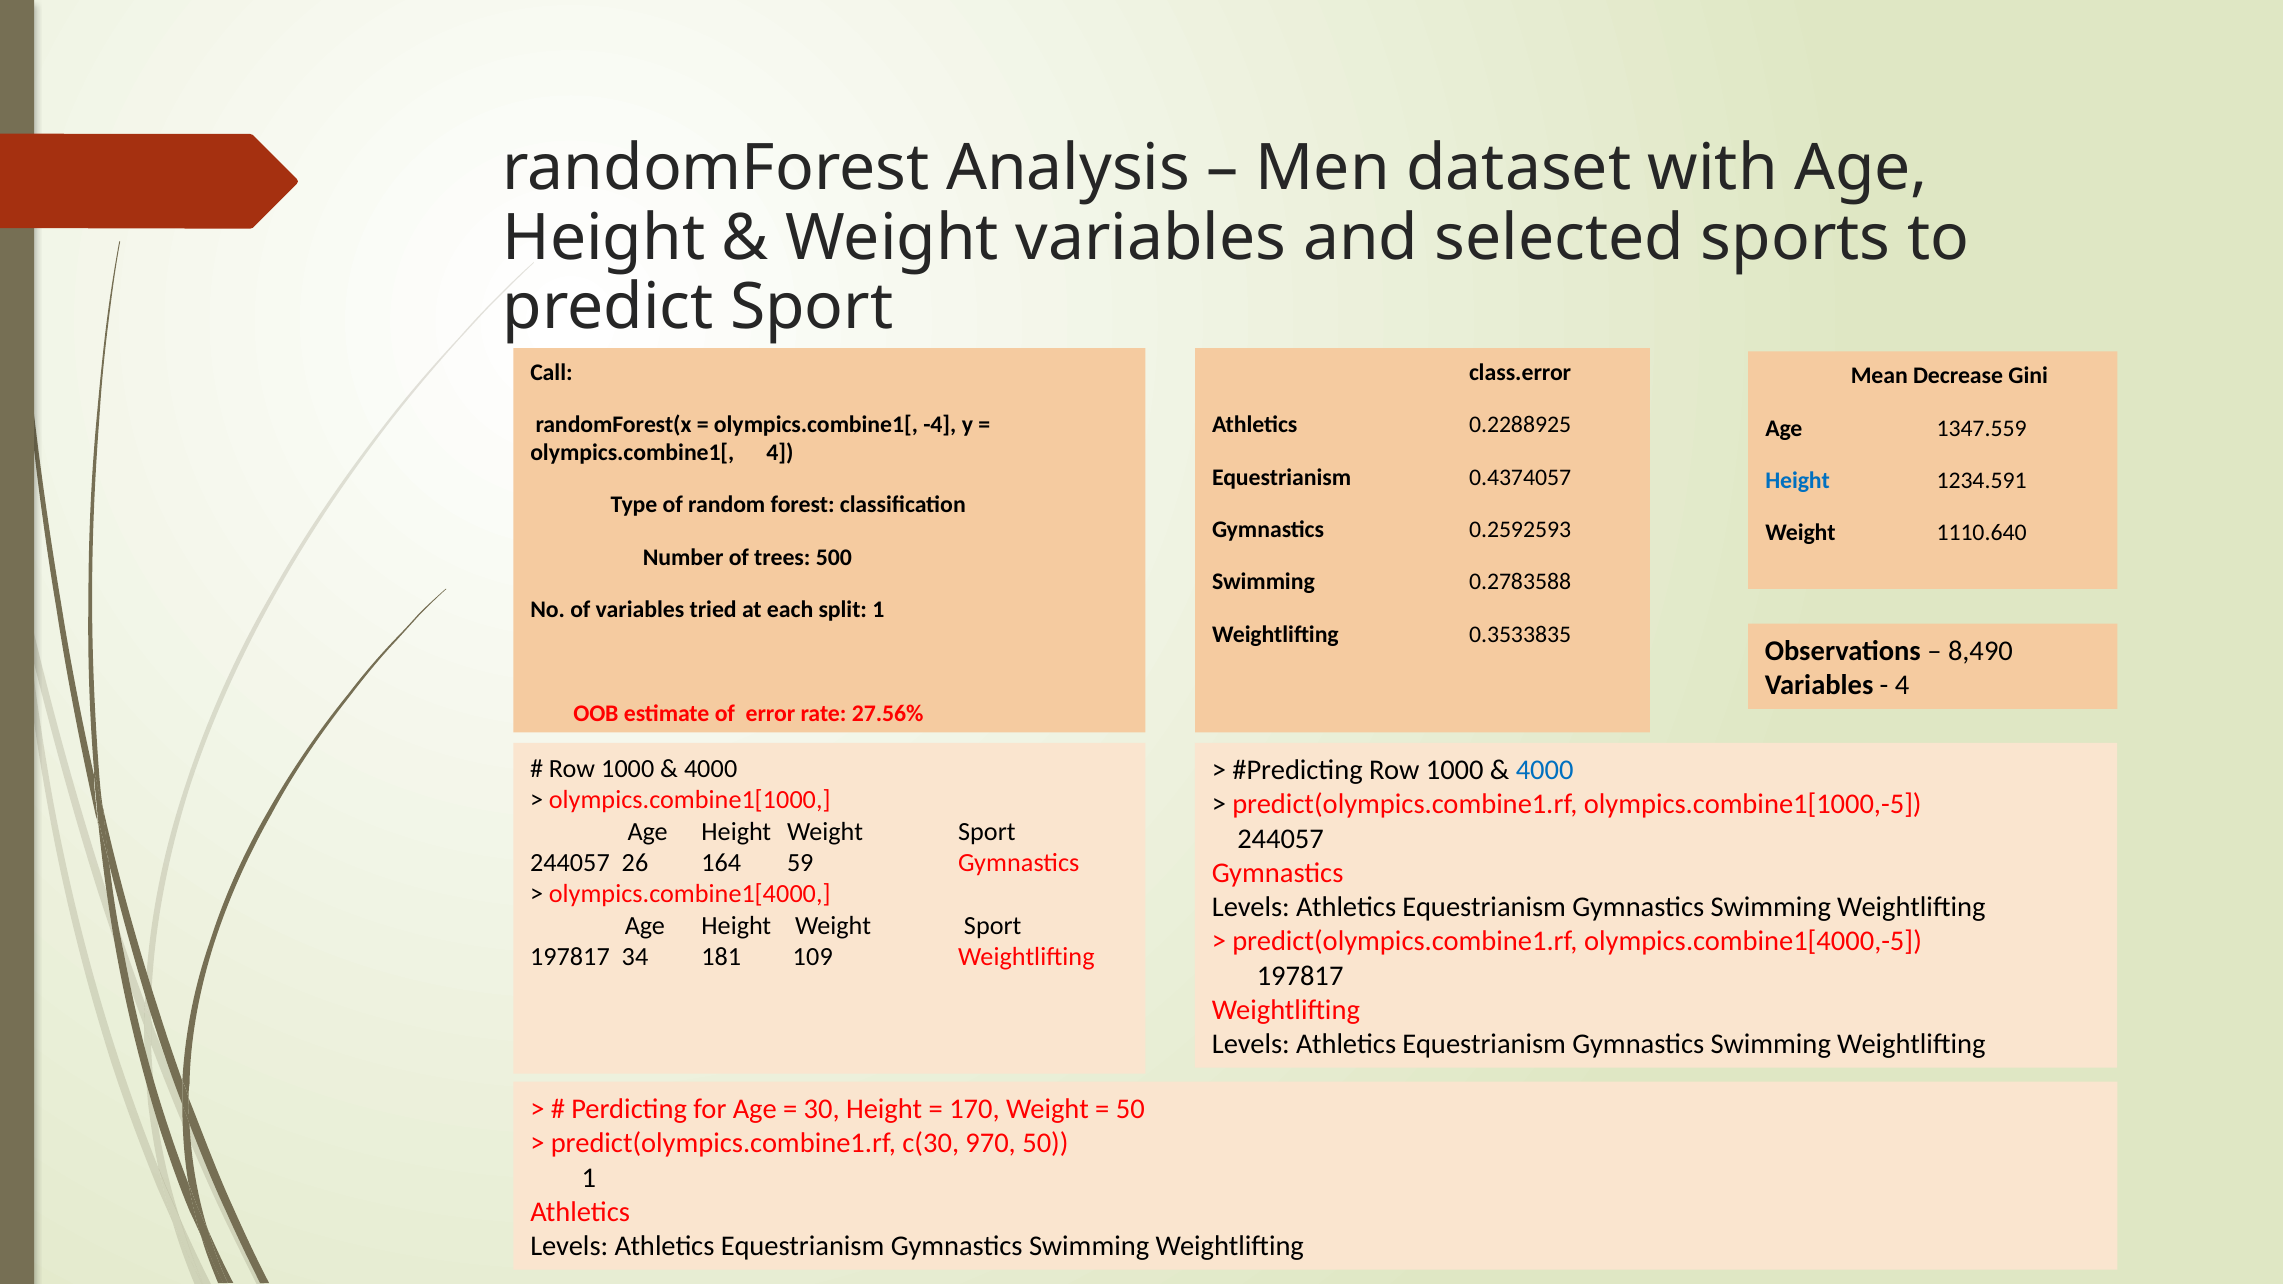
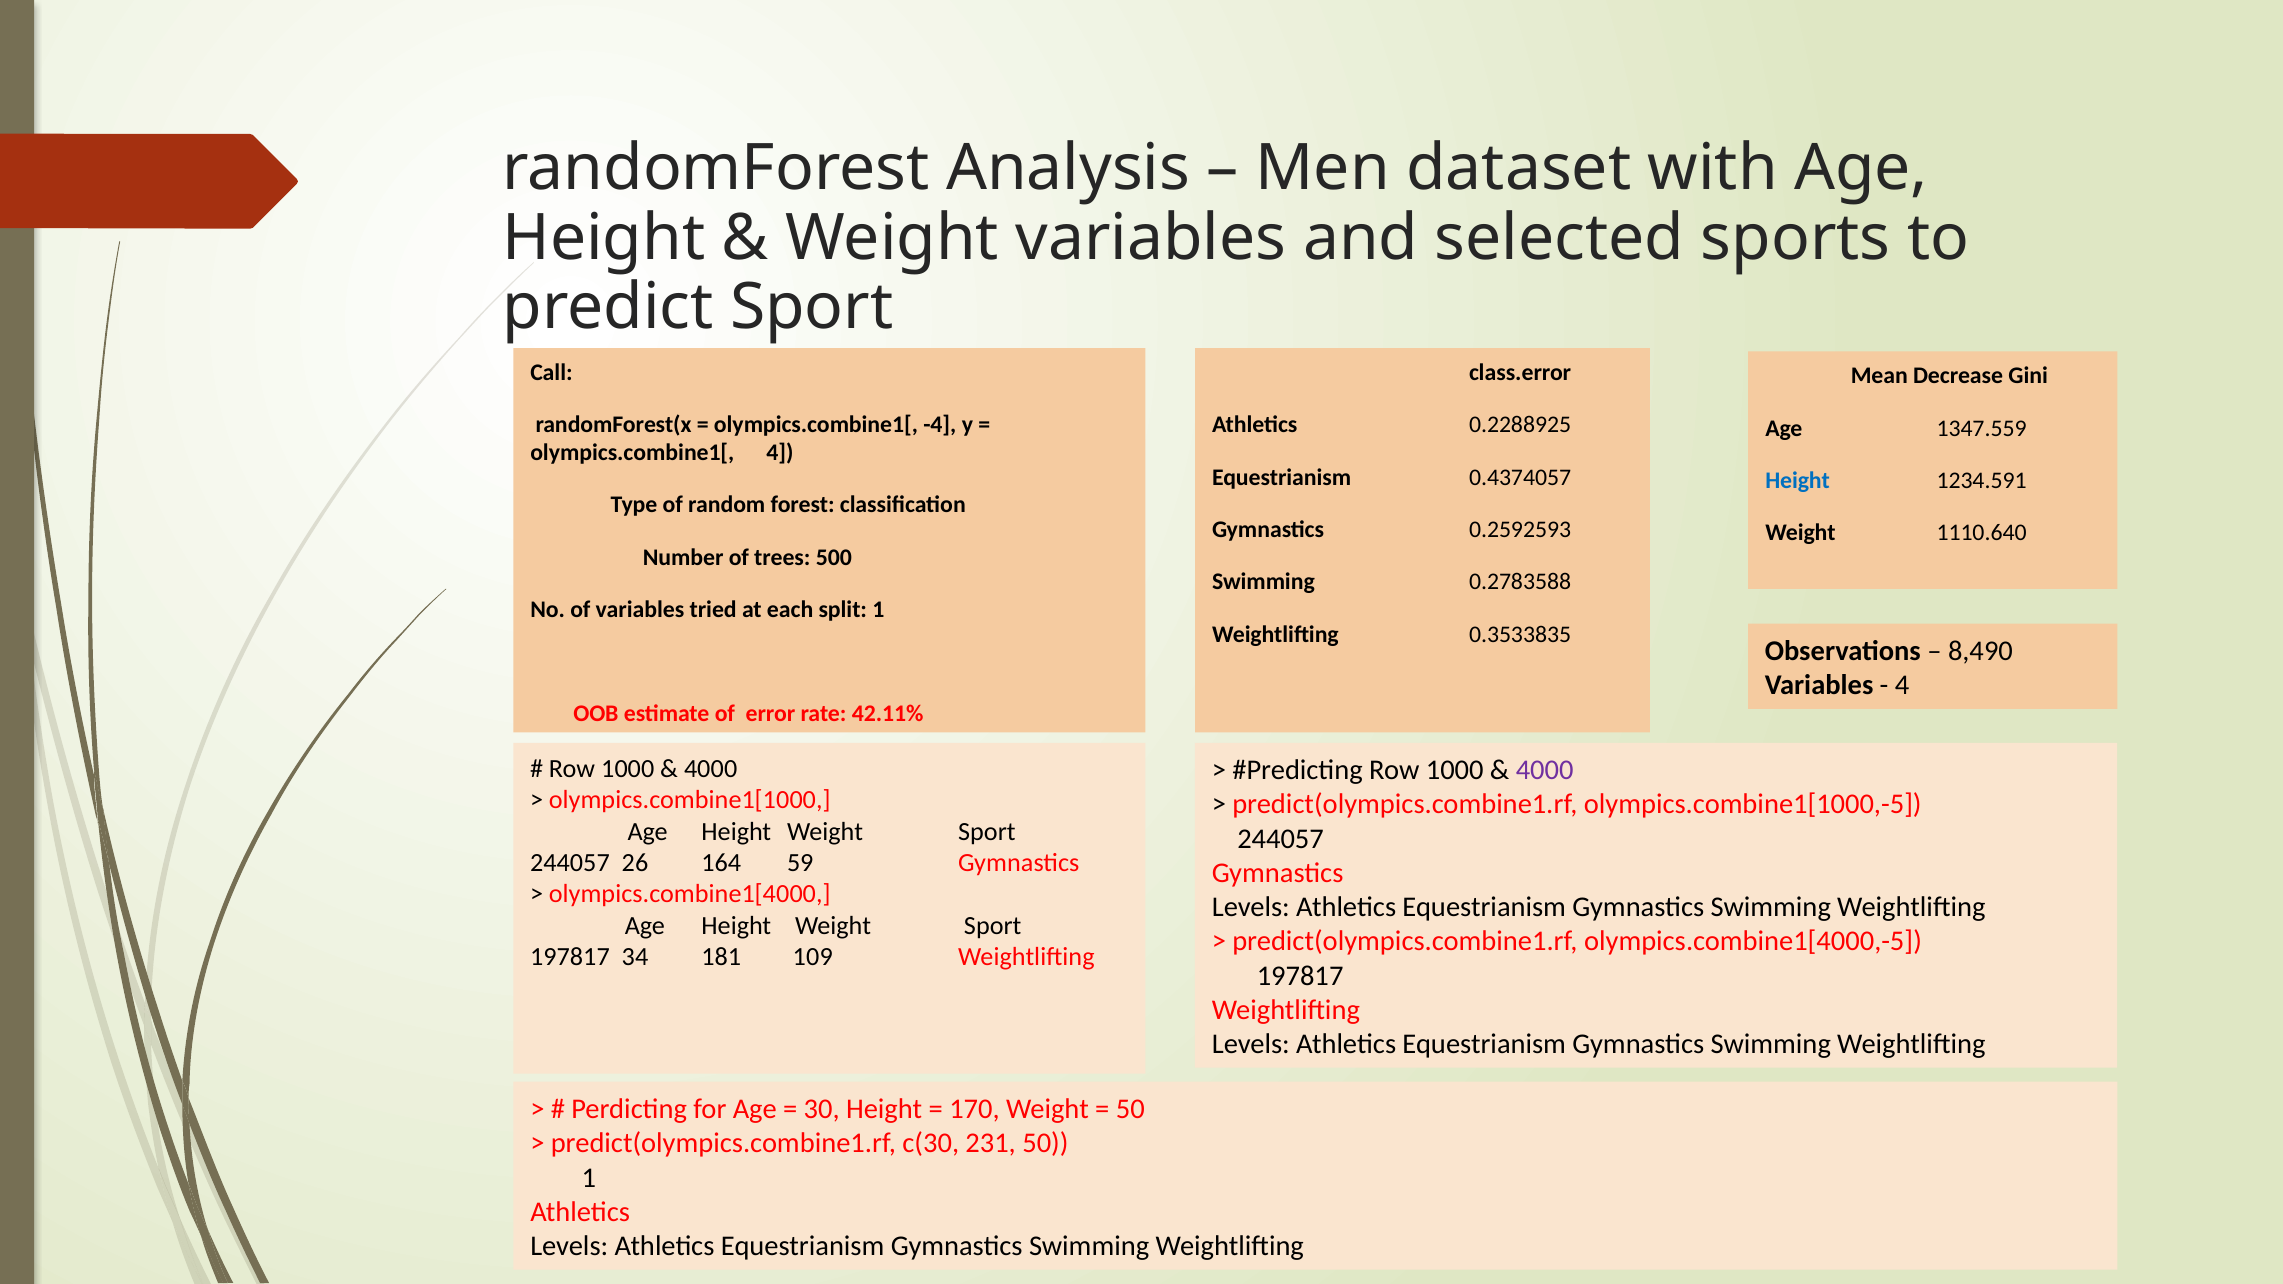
27.56%: 27.56% -> 42.11% (888, 714)
4000 colour: blue -> purple (1545, 770)
970: 970 -> 231 (991, 1144)
